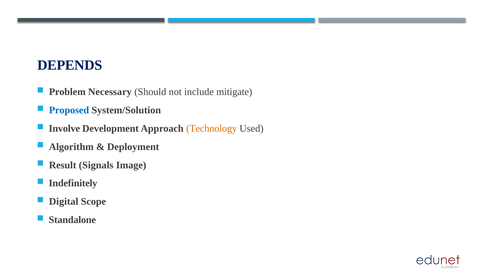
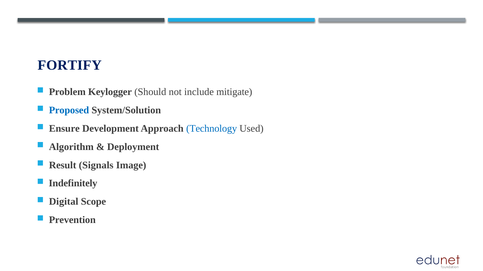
DEPENDS: DEPENDS -> FORTIFY (70, 65)
Necessary: Necessary -> Keylogger (110, 92)
Involve: Involve -> Ensure (64, 129)
Technology colour: orange -> blue (212, 129)
Standalone: Standalone -> Prevention (72, 220)
